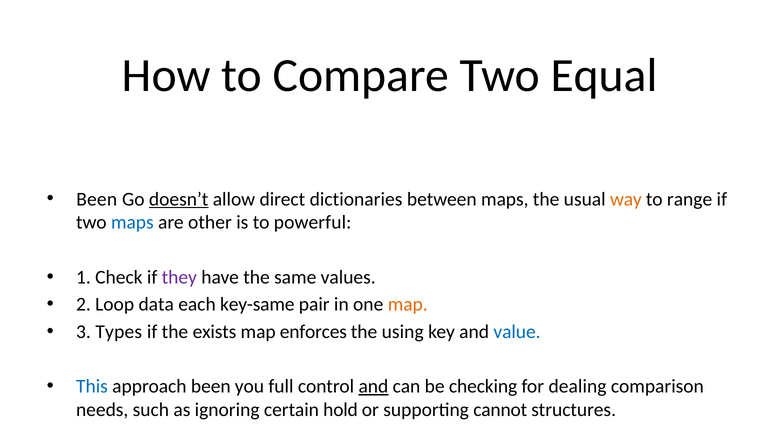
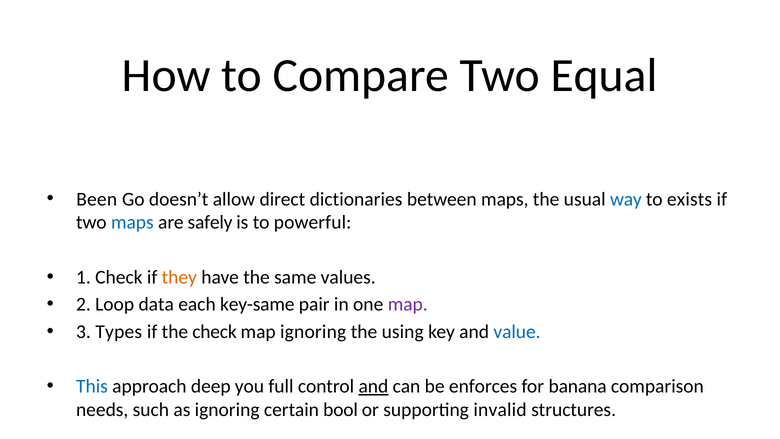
doesn’t underline: present -> none (179, 199)
way colour: orange -> blue (626, 199)
range: range -> exists (690, 199)
other: other -> safely (210, 222)
they colour: purple -> orange (179, 277)
map colour: orange -> purple (408, 304)
the exists: exists -> check (215, 332)
map enforces: enforces -> ignoring (313, 332)
approach been: been -> deep (211, 386)
checking: checking -> enforces (483, 386)
dealing: dealing -> banana (578, 386)
hold: hold -> bool (341, 410)
cannot: cannot -> invalid (500, 410)
